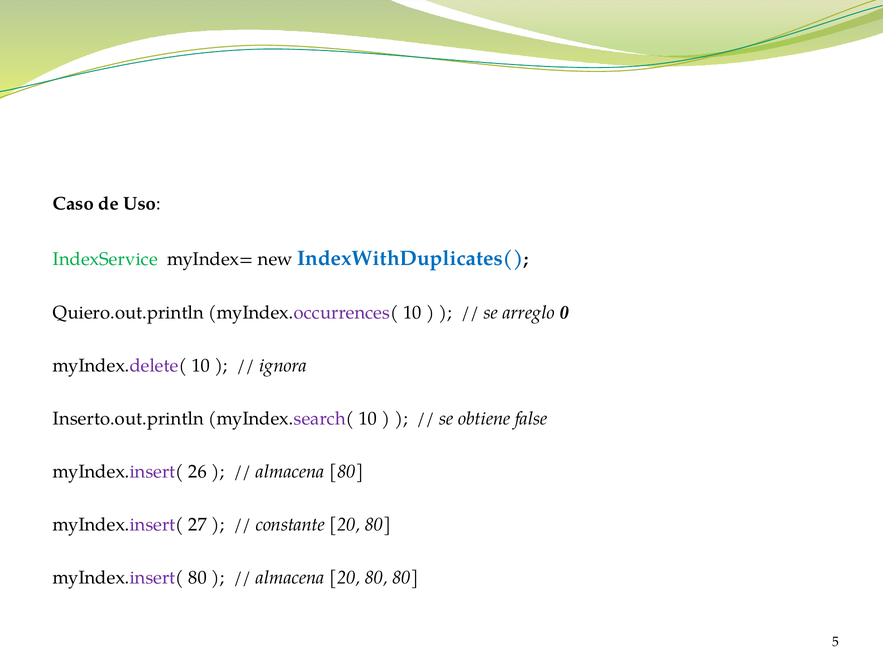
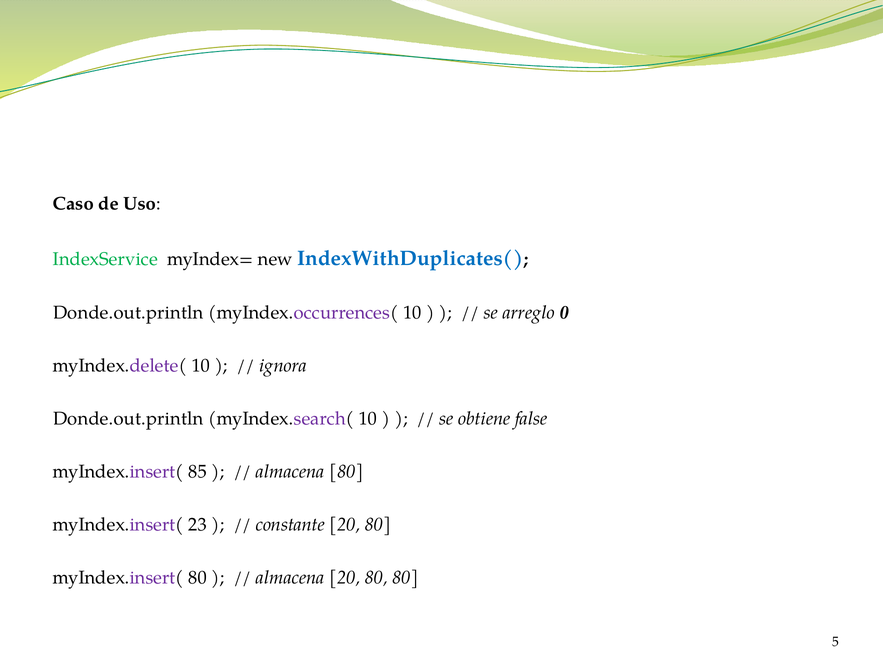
Quiero.out.println: Quiero.out.println -> Donde.out.println (128, 313)
Inserto.out.println: Inserto.out.println -> Donde.out.println (128, 419)
26: 26 -> 85 (198, 472)
27: 27 -> 23 (198, 525)
